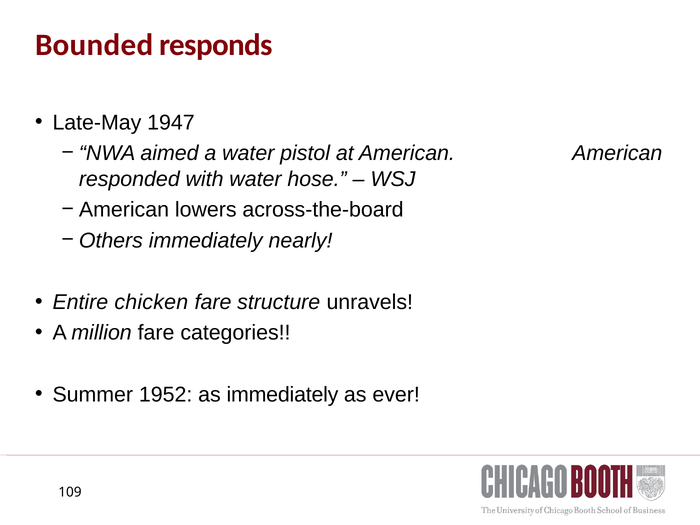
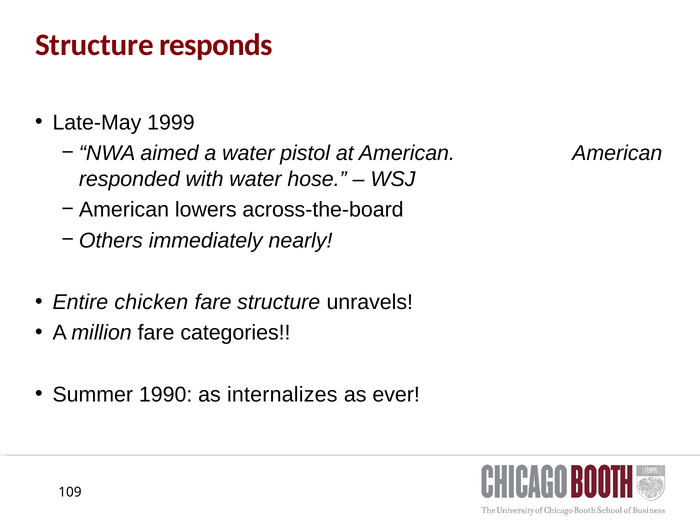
Bounded: Bounded -> Structure (94, 45)
1947: 1947 -> 1999 (171, 123)
1952: 1952 -> 1990 (166, 394)
as immediately: immediately -> internalizes (282, 394)
